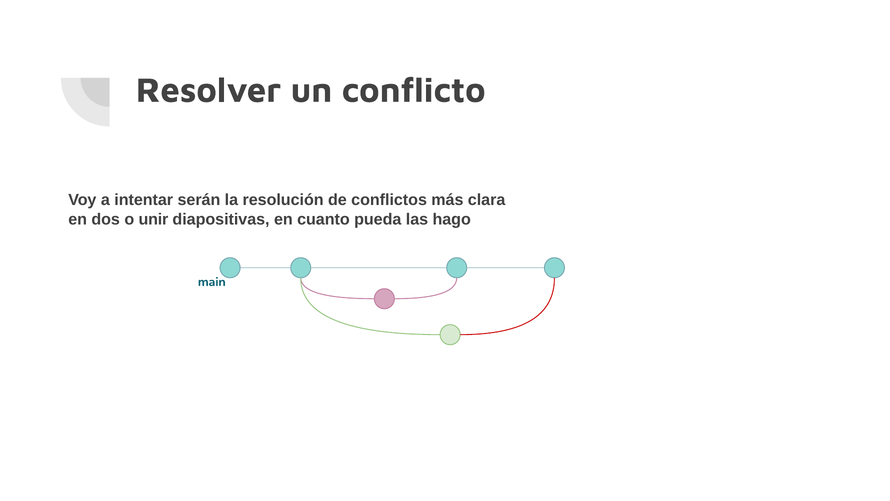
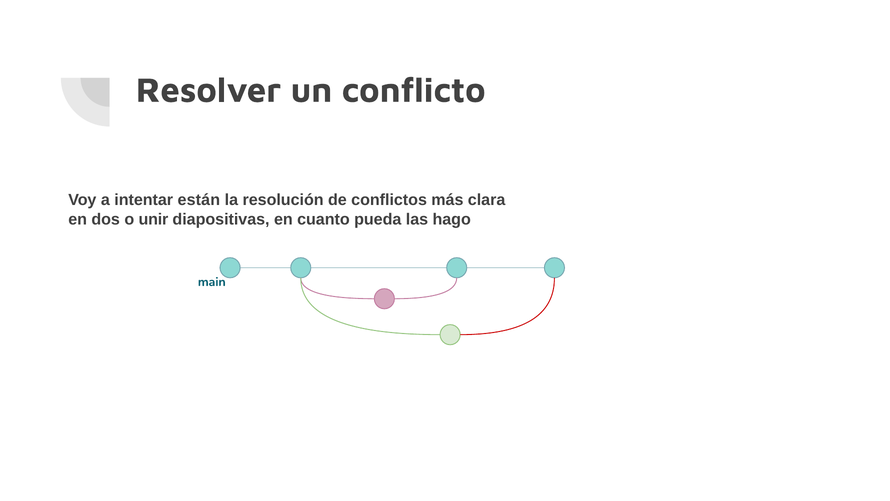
serán: serán -> están (199, 200)
